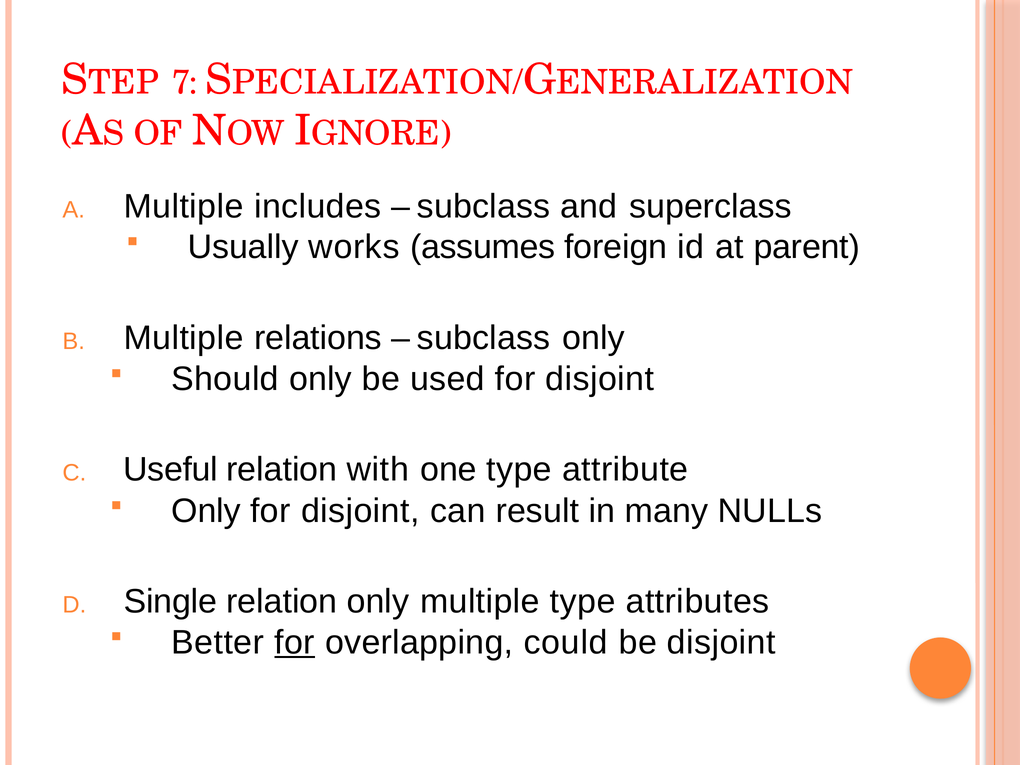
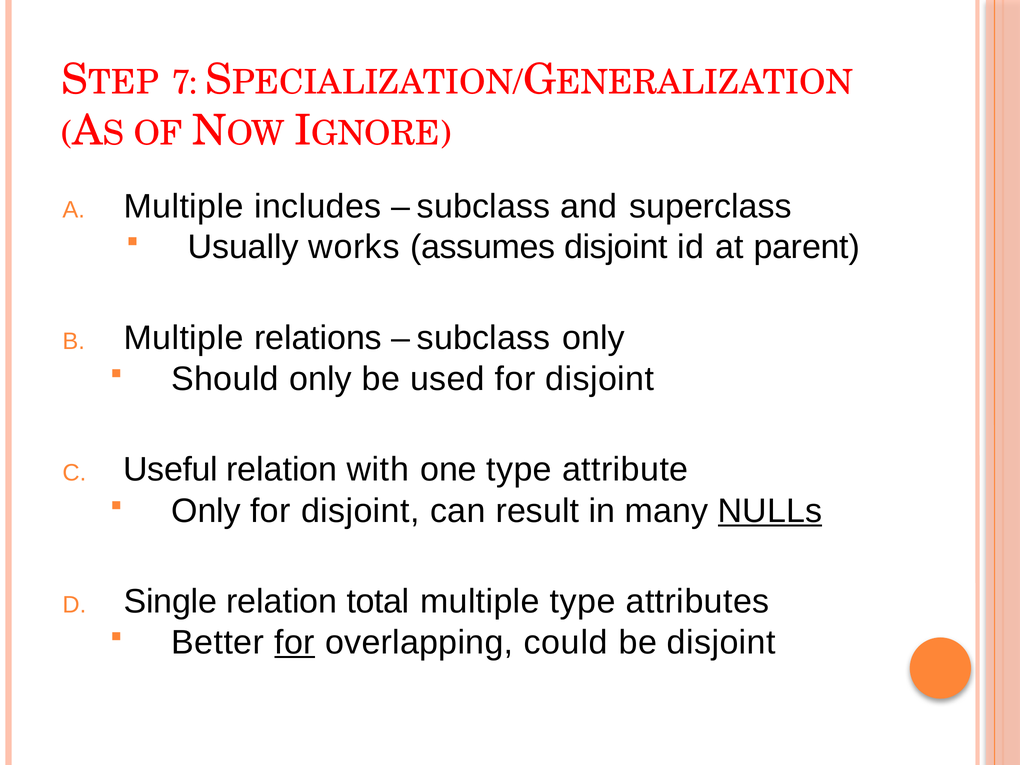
assumes foreign: foreign -> disjoint (616, 247)
NULLs underline: none -> present (770, 511)
relation only: only -> total (378, 601)
